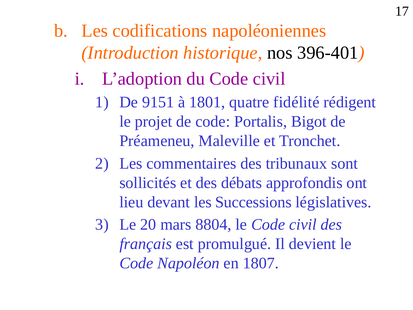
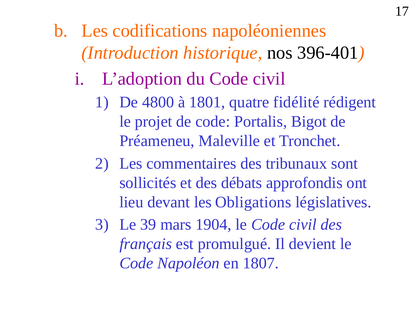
9151: 9151 -> 4800 (158, 102)
Successions: Successions -> Obligations (253, 202)
20: 20 -> 39 (148, 224)
8804: 8804 -> 1904 (214, 224)
